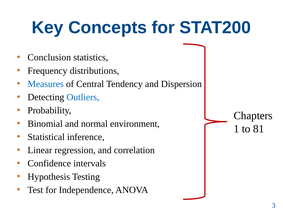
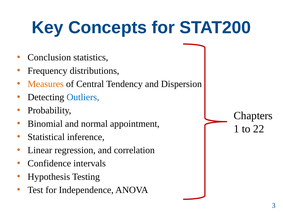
Measures colour: blue -> orange (46, 84)
environment: environment -> appointment (135, 123)
81: 81 -> 22 (259, 128)
